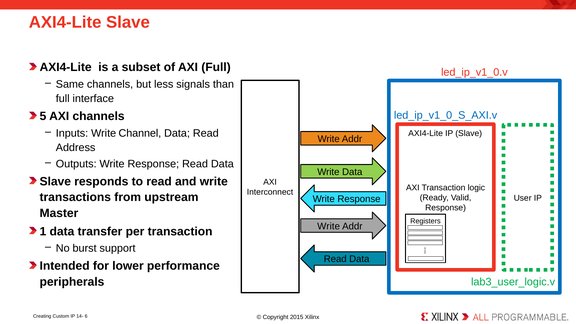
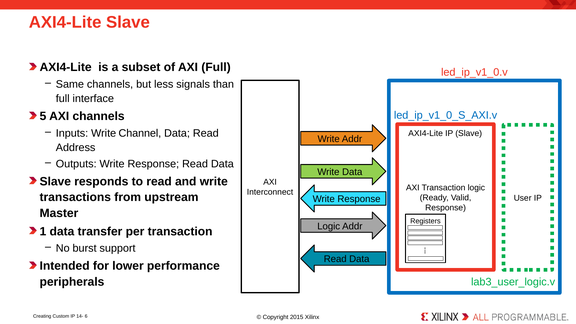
Write: Write -> Logic (329, 226)
